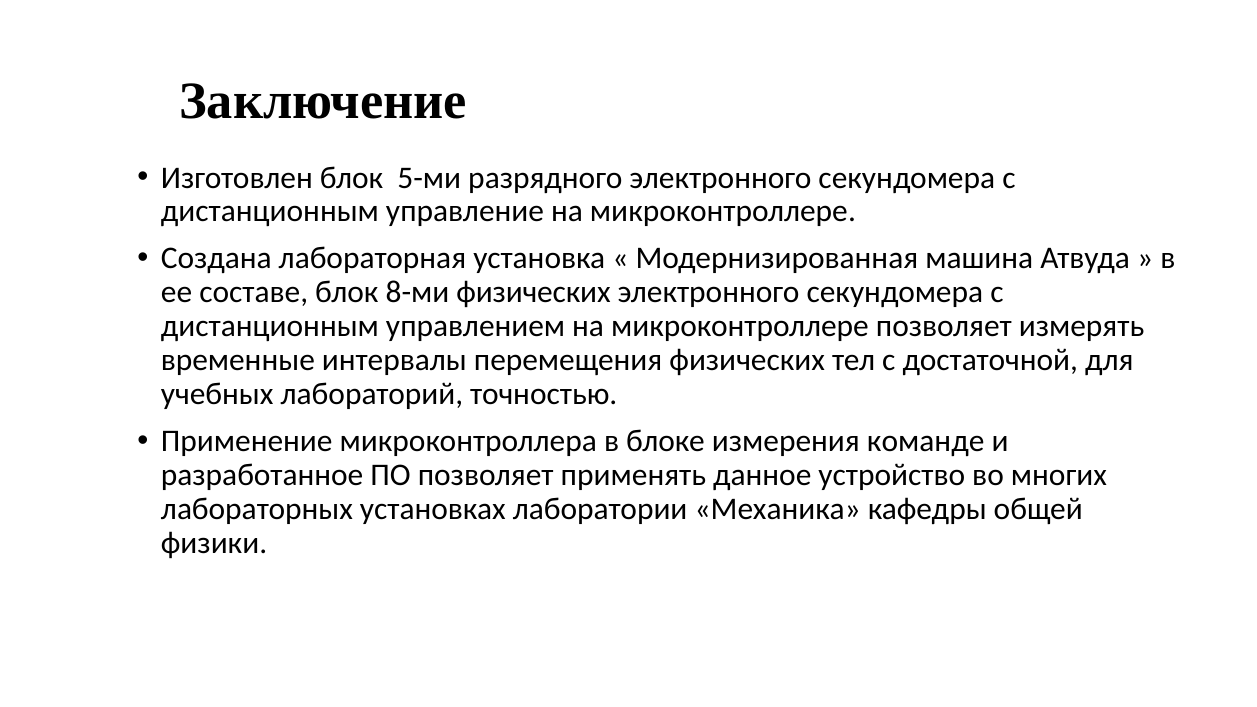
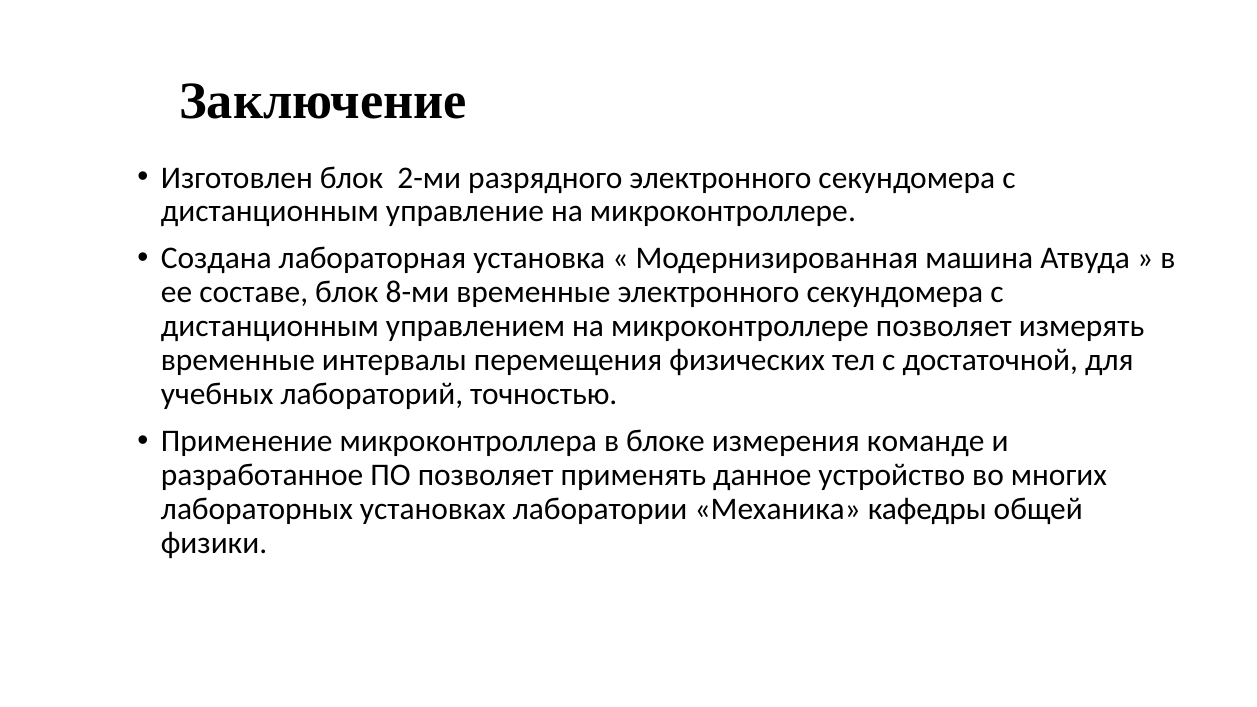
5-ми: 5-ми -> 2-ми (429, 178)
8-ми физических: физических -> временные (533, 293)
